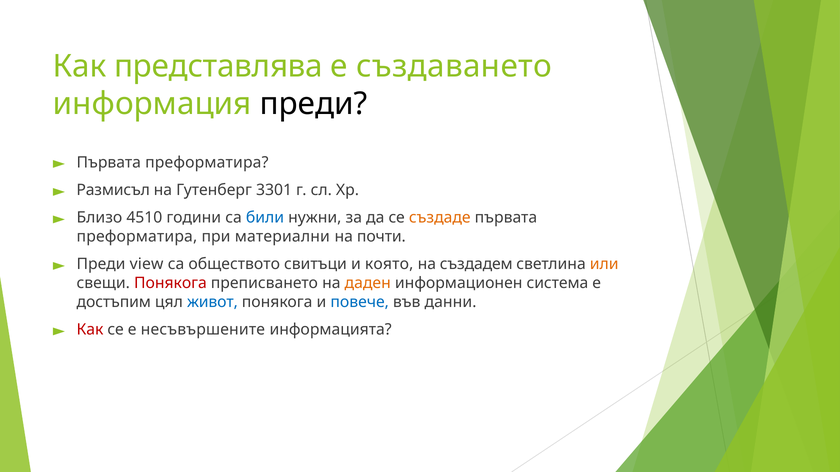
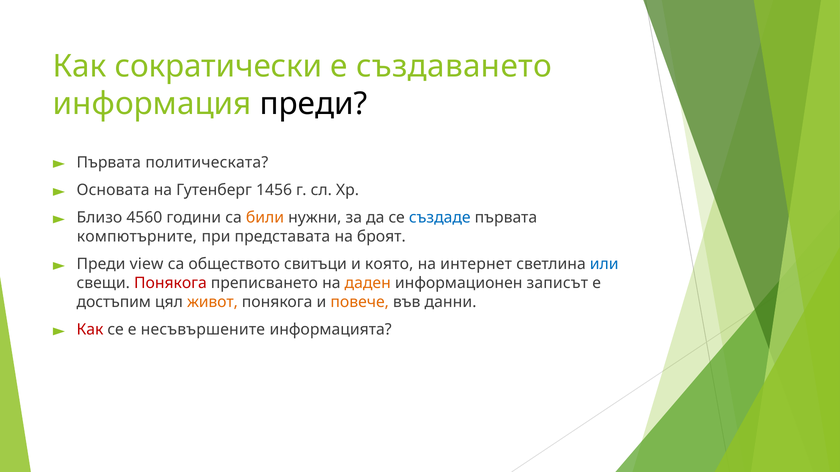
представлява: представлява -> сократически (218, 66)
преформатира: преформатира -> политическата (207, 163)
Размисъл: Размисъл -> Основата (113, 190)
3301: 3301 -> 1456 (274, 190)
4510: 4510 -> 4560 (144, 218)
били colour: blue -> orange (265, 218)
създаде colour: orange -> blue (440, 218)
преформатира: преформатира -> компютърните (137, 237)
материални: материални -> представата (282, 237)
почти: почти -> броят (381, 237)
създадем: създадем -> интернет (476, 264)
или colour: orange -> blue (604, 264)
система: система -> записът (557, 283)
живот colour: blue -> orange (212, 302)
повече colour: blue -> orange (360, 302)
